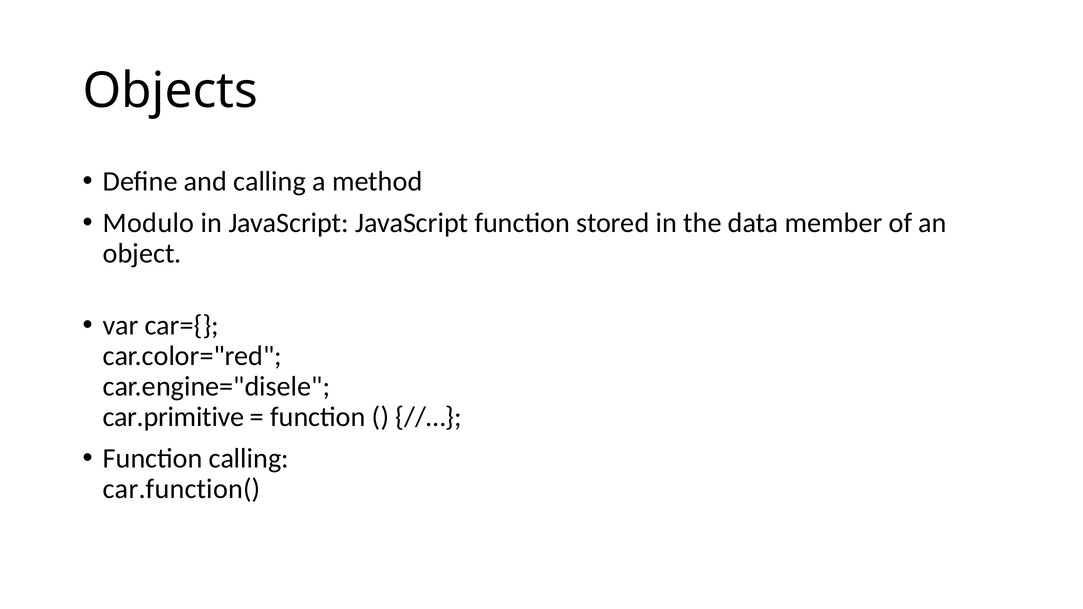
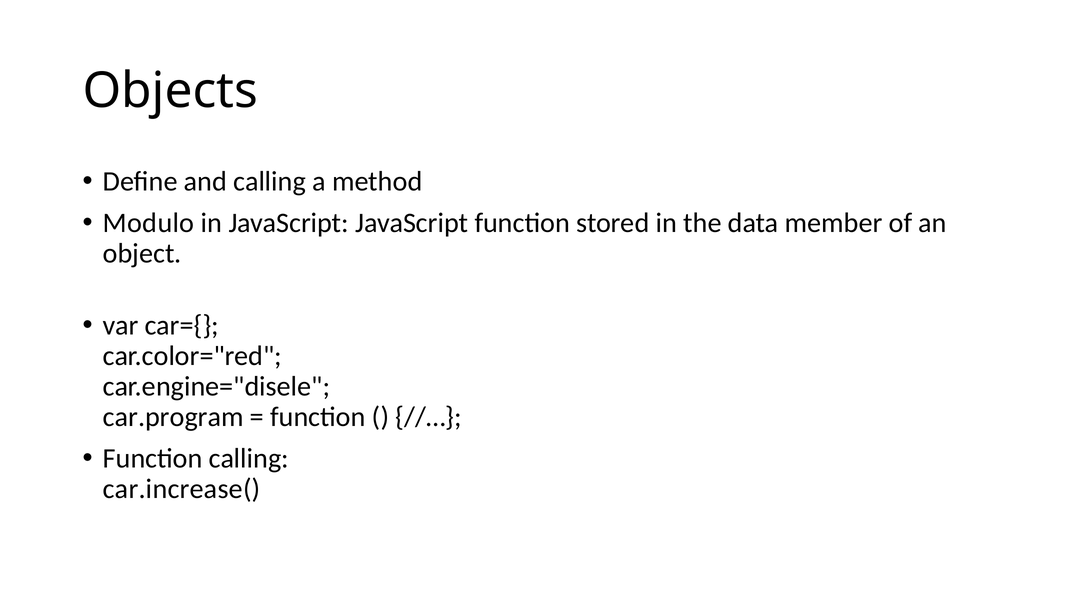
car.primitive: car.primitive -> car.program (173, 417)
car.function(: car.function( -> car.increase( (182, 489)
